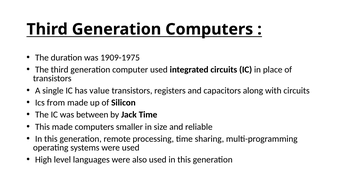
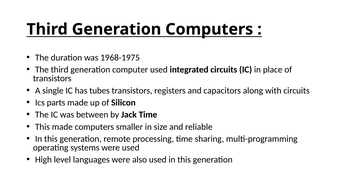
1909-1975: 1909-1975 -> 1968-1975 (120, 57)
value: value -> tubes (100, 90)
from: from -> parts (56, 102)
